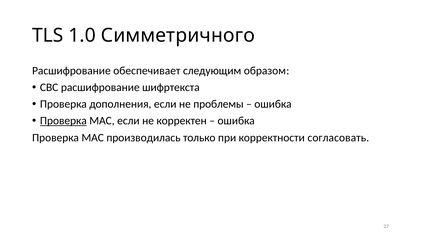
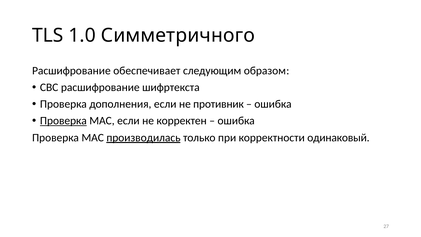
проблемы: проблемы -> противник (219, 104)
производилась underline: none -> present (143, 137)
согласовать: согласовать -> одинаковый (338, 137)
